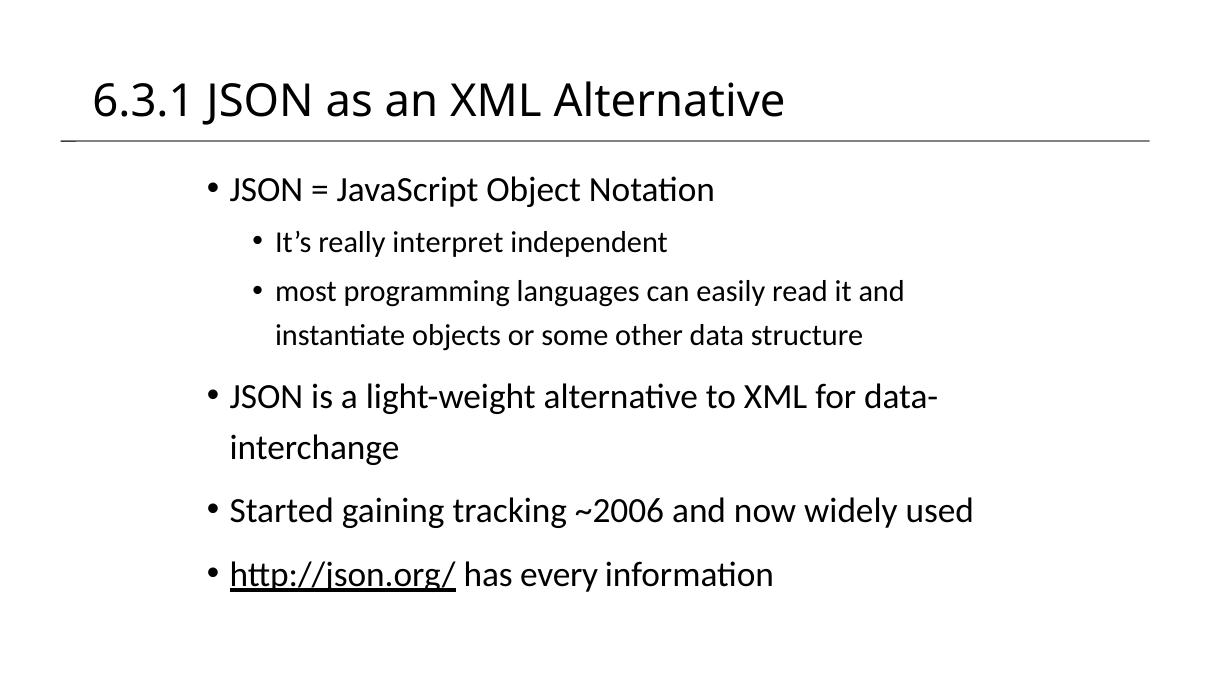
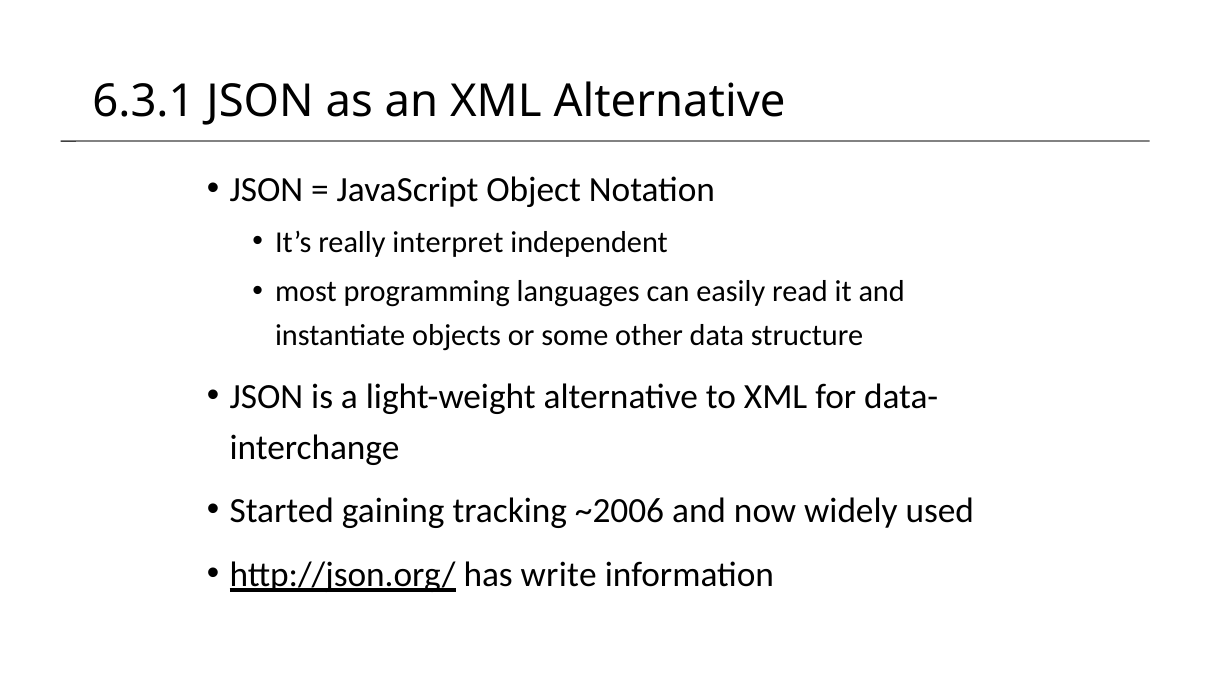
every: every -> write (559, 575)
